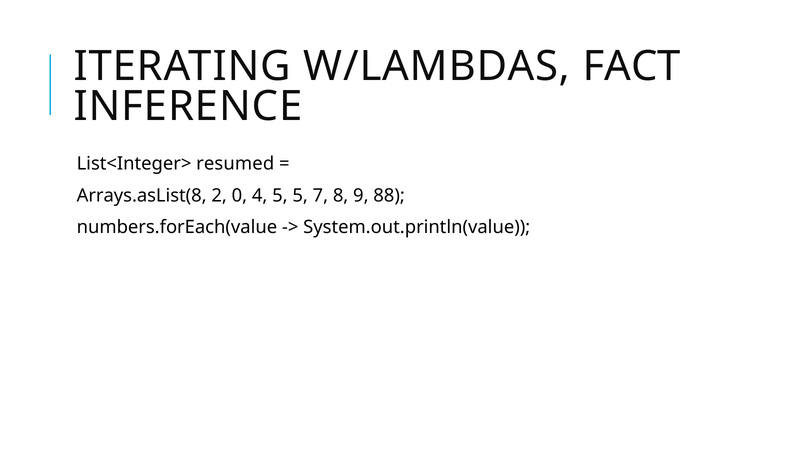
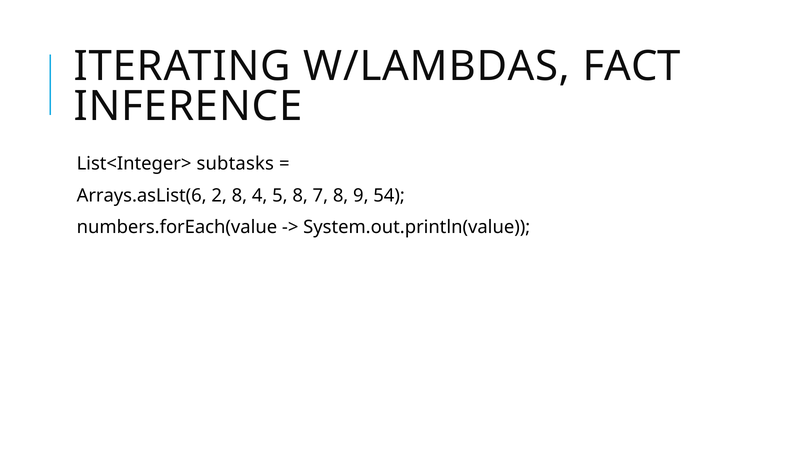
resumed: resumed -> subtasks (235, 164)
Arrays.asList(8: Arrays.asList(8 -> Arrays.asList(6 (142, 195)
2 0: 0 -> 8 (239, 195)
5 5: 5 -> 8 (300, 195)
88: 88 -> 54 (389, 195)
